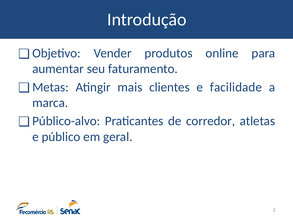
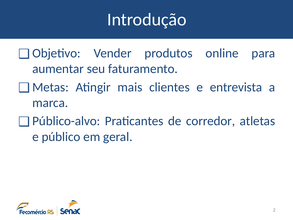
facilidade: facilidade -> entrevista (236, 87)
